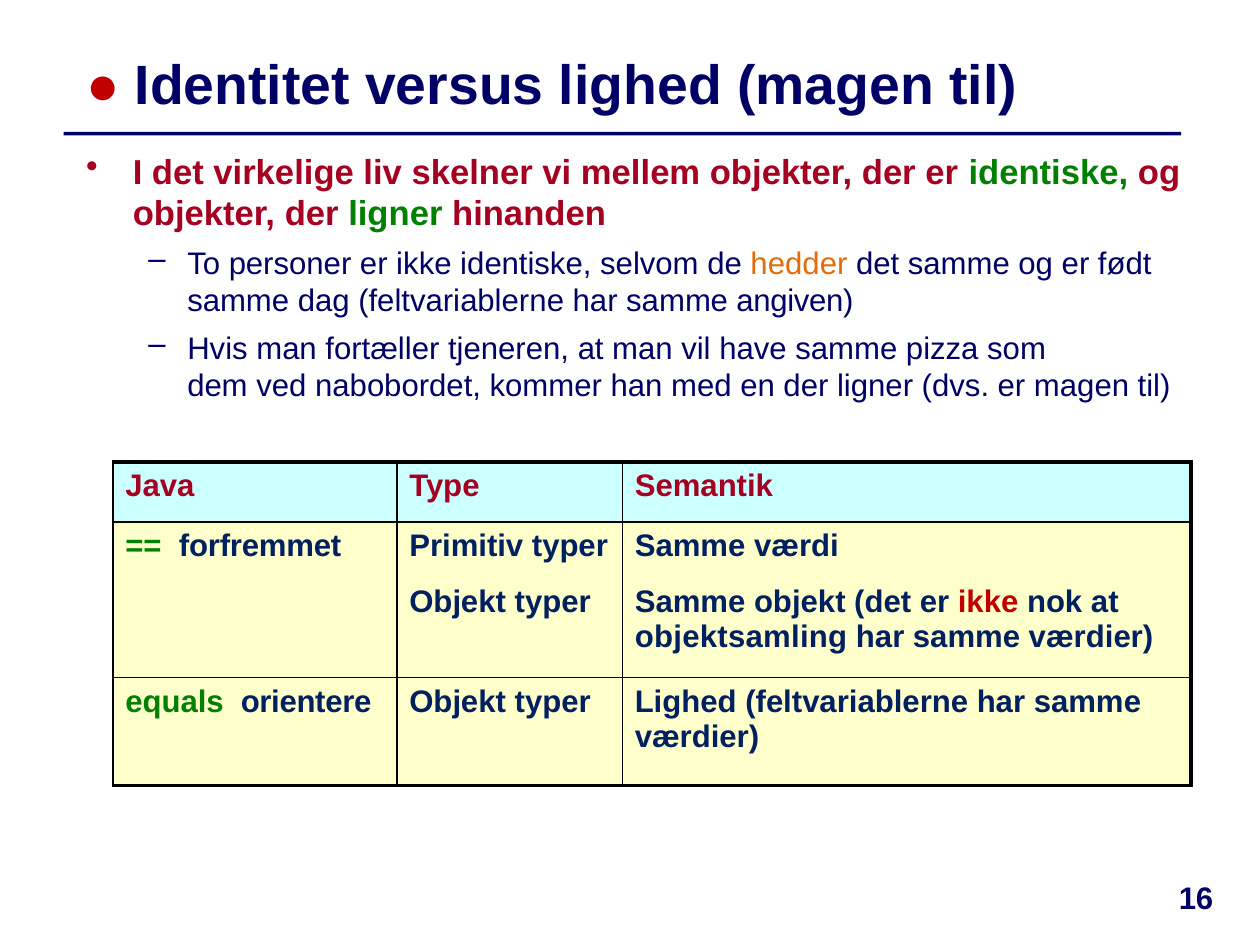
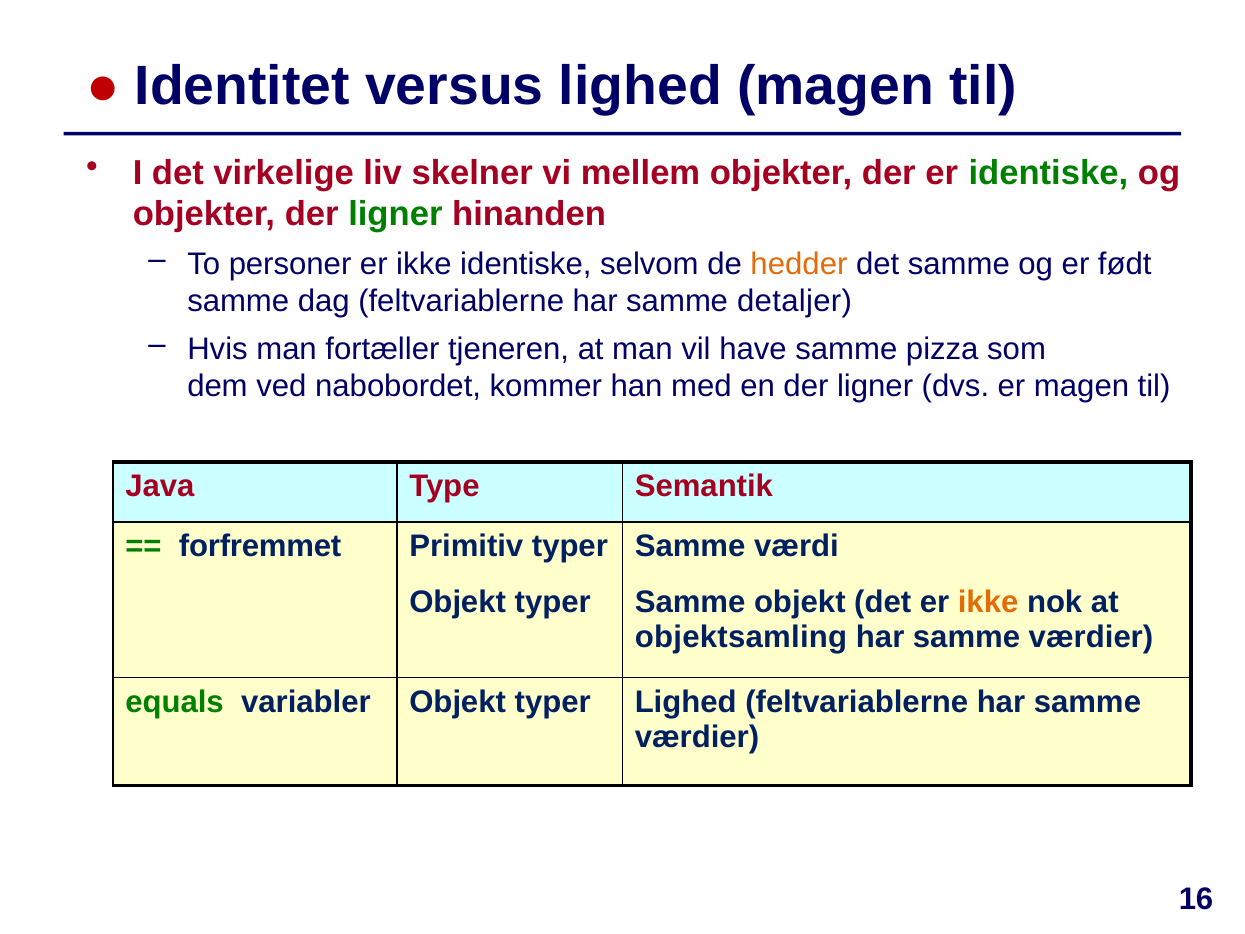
angiven: angiven -> detaljer (795, 301)
ikke colour: red -> orange (988, 602)
orientere: orientere -> variabler (306, 702)
